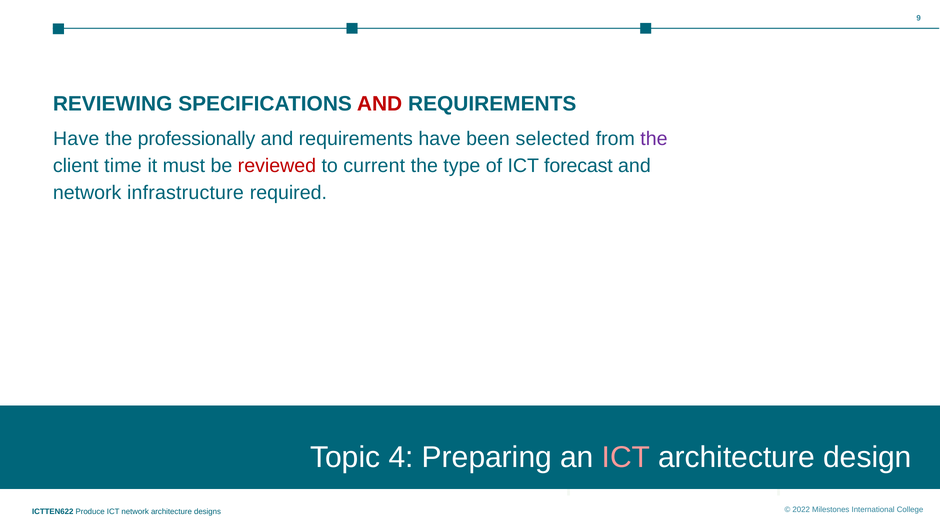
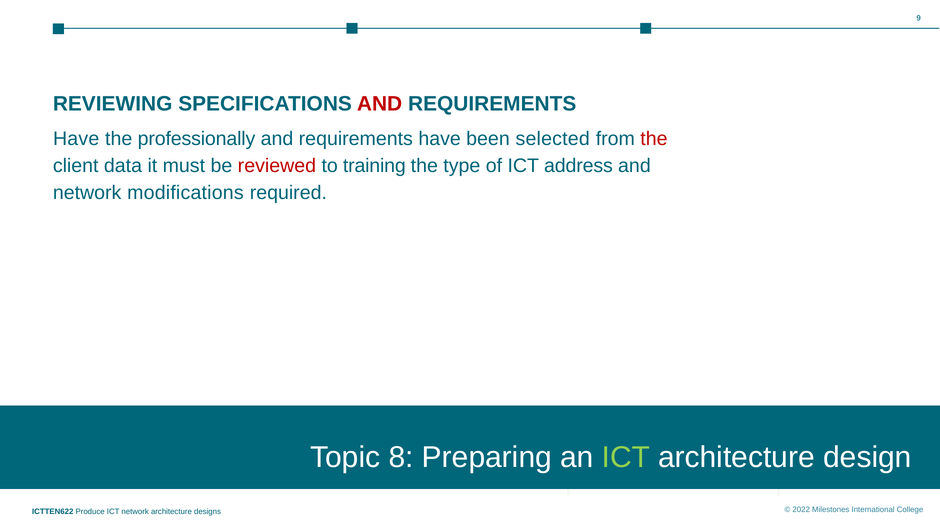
the colour: purple -> red (654, 139)
time: time -> data (123, 166)
current: current -> training (374, 166)
forecast: forecast -> address (578, 166)
infrastructure: infrastructure -> modifications (185, 193)
4: 4 -> 8 (401, 457)
ICT colour: pink -> light green (626, 457)
